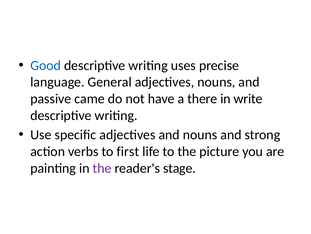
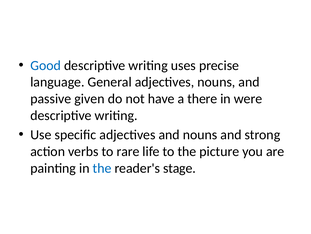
came: came -> given (89, 98)
write: write -> were (248, 98)
first: first -> rare (128, 151)
the colour: purple -> blue (102, 168)
